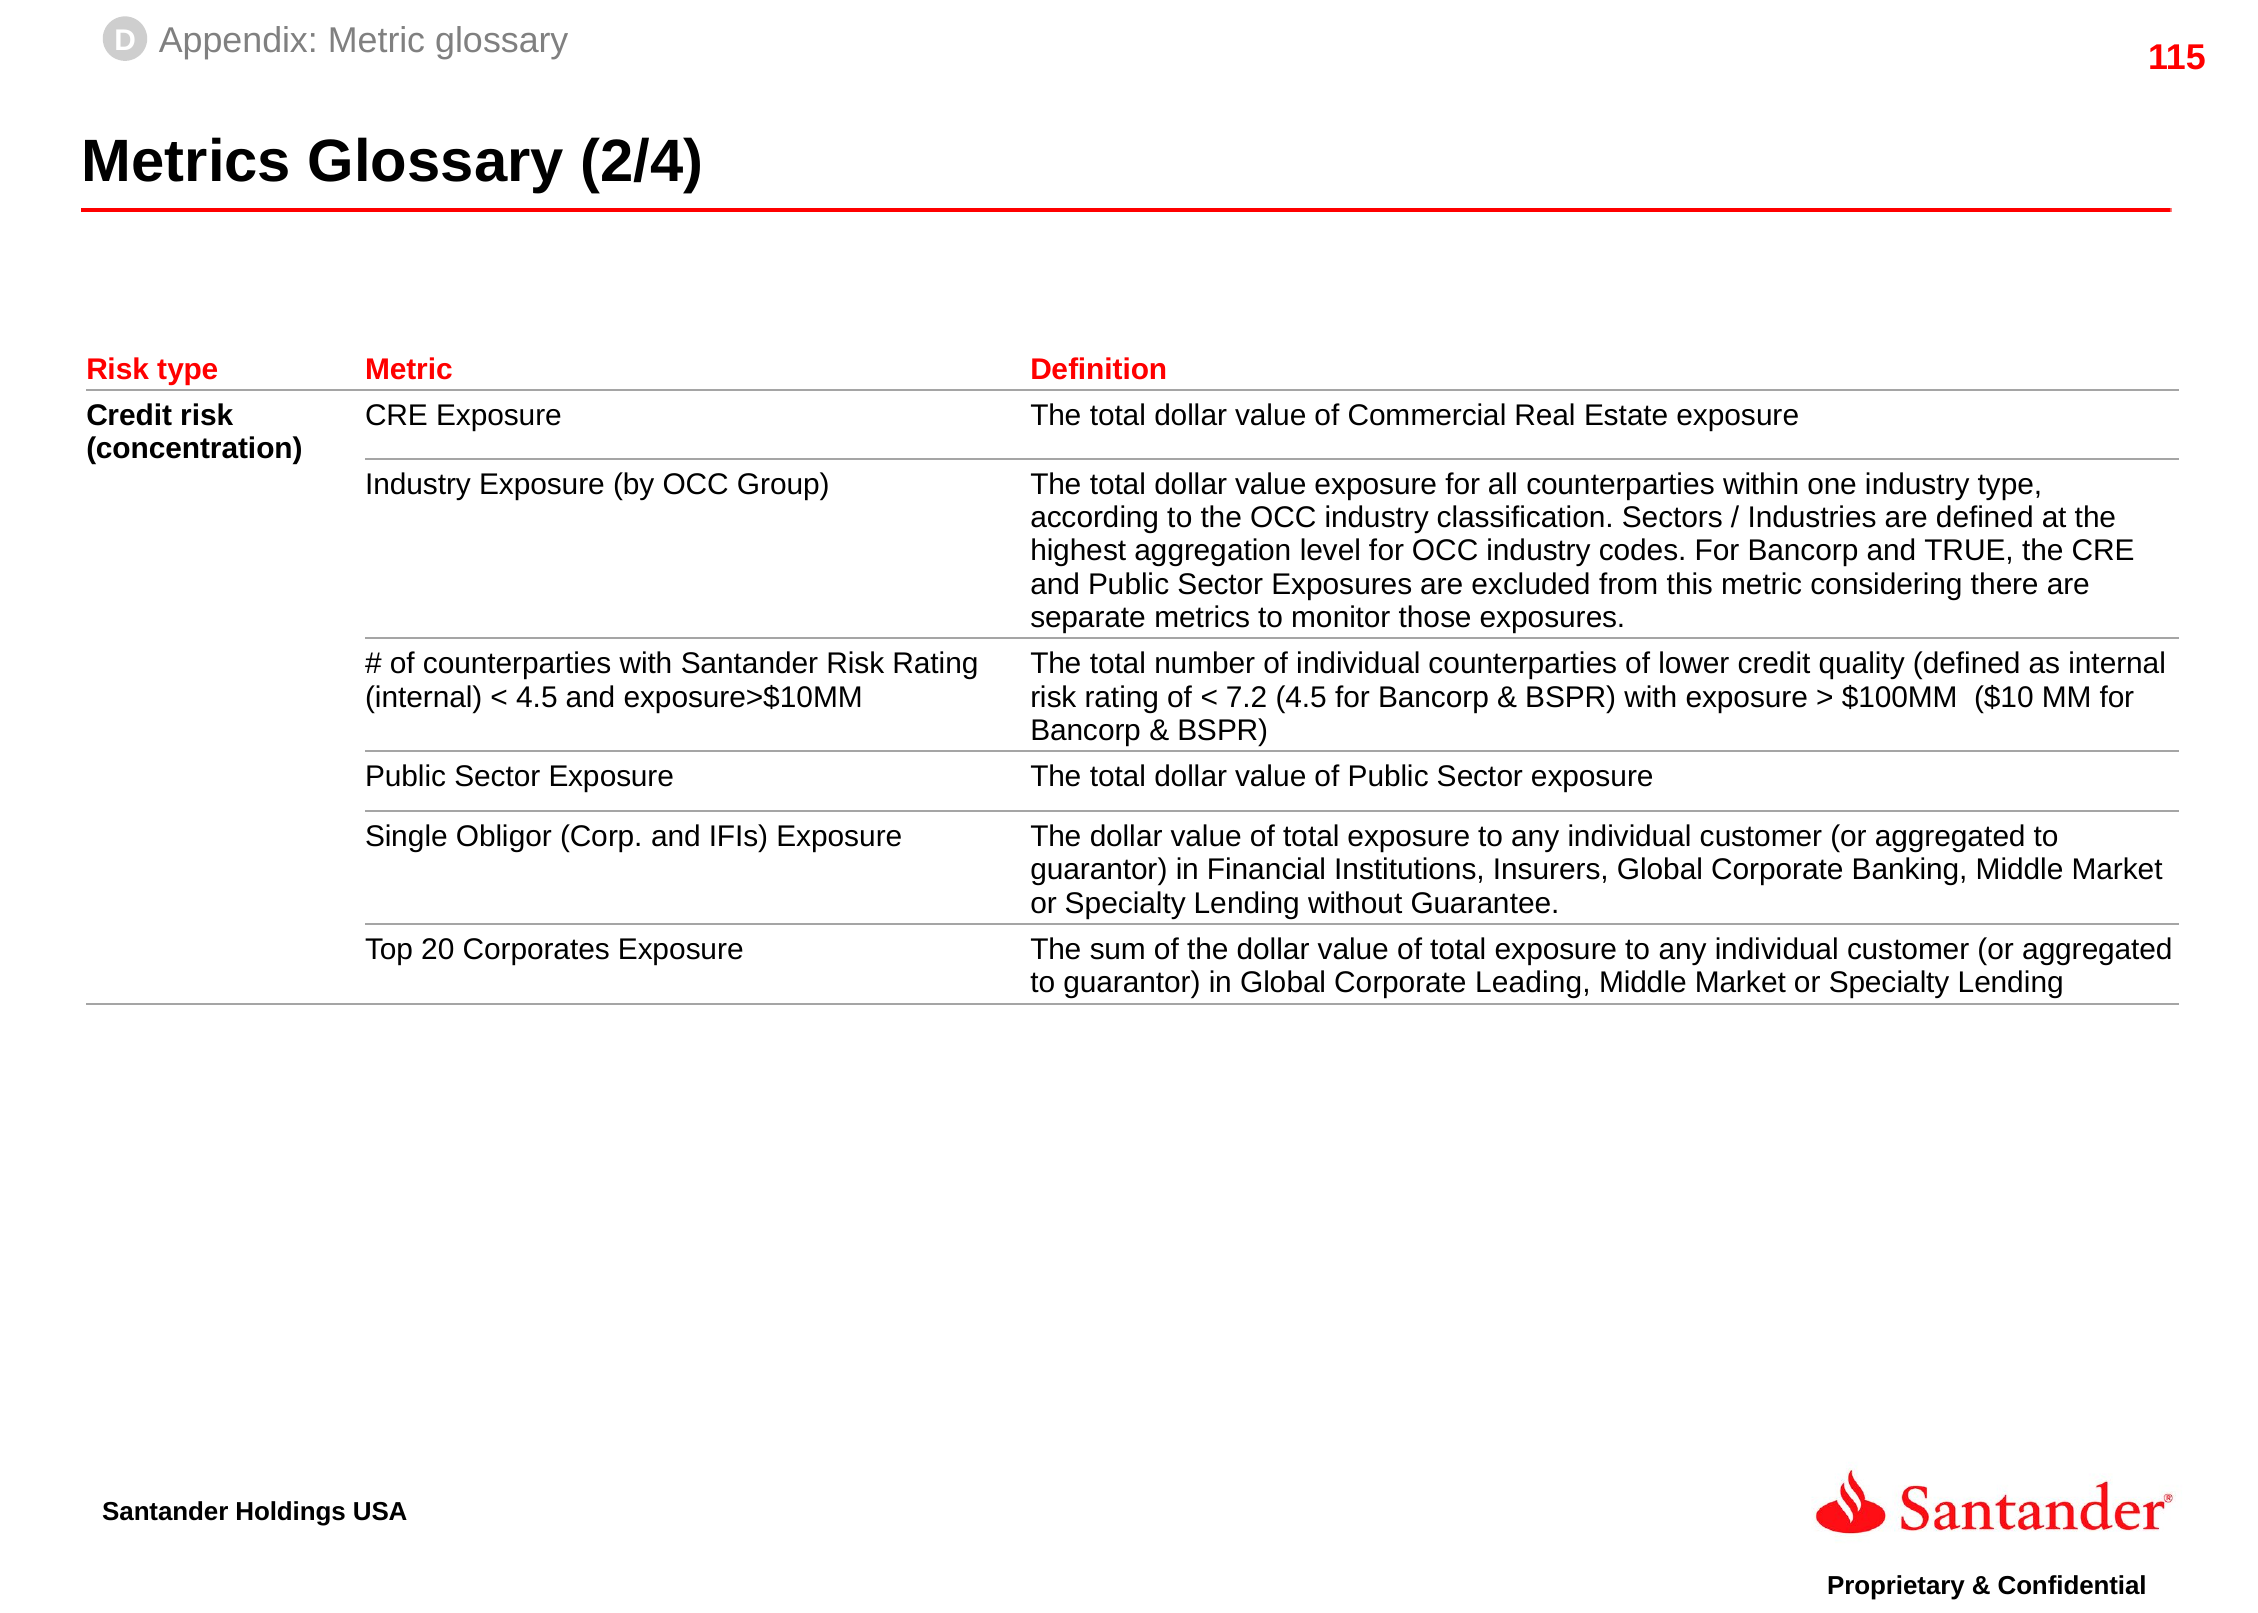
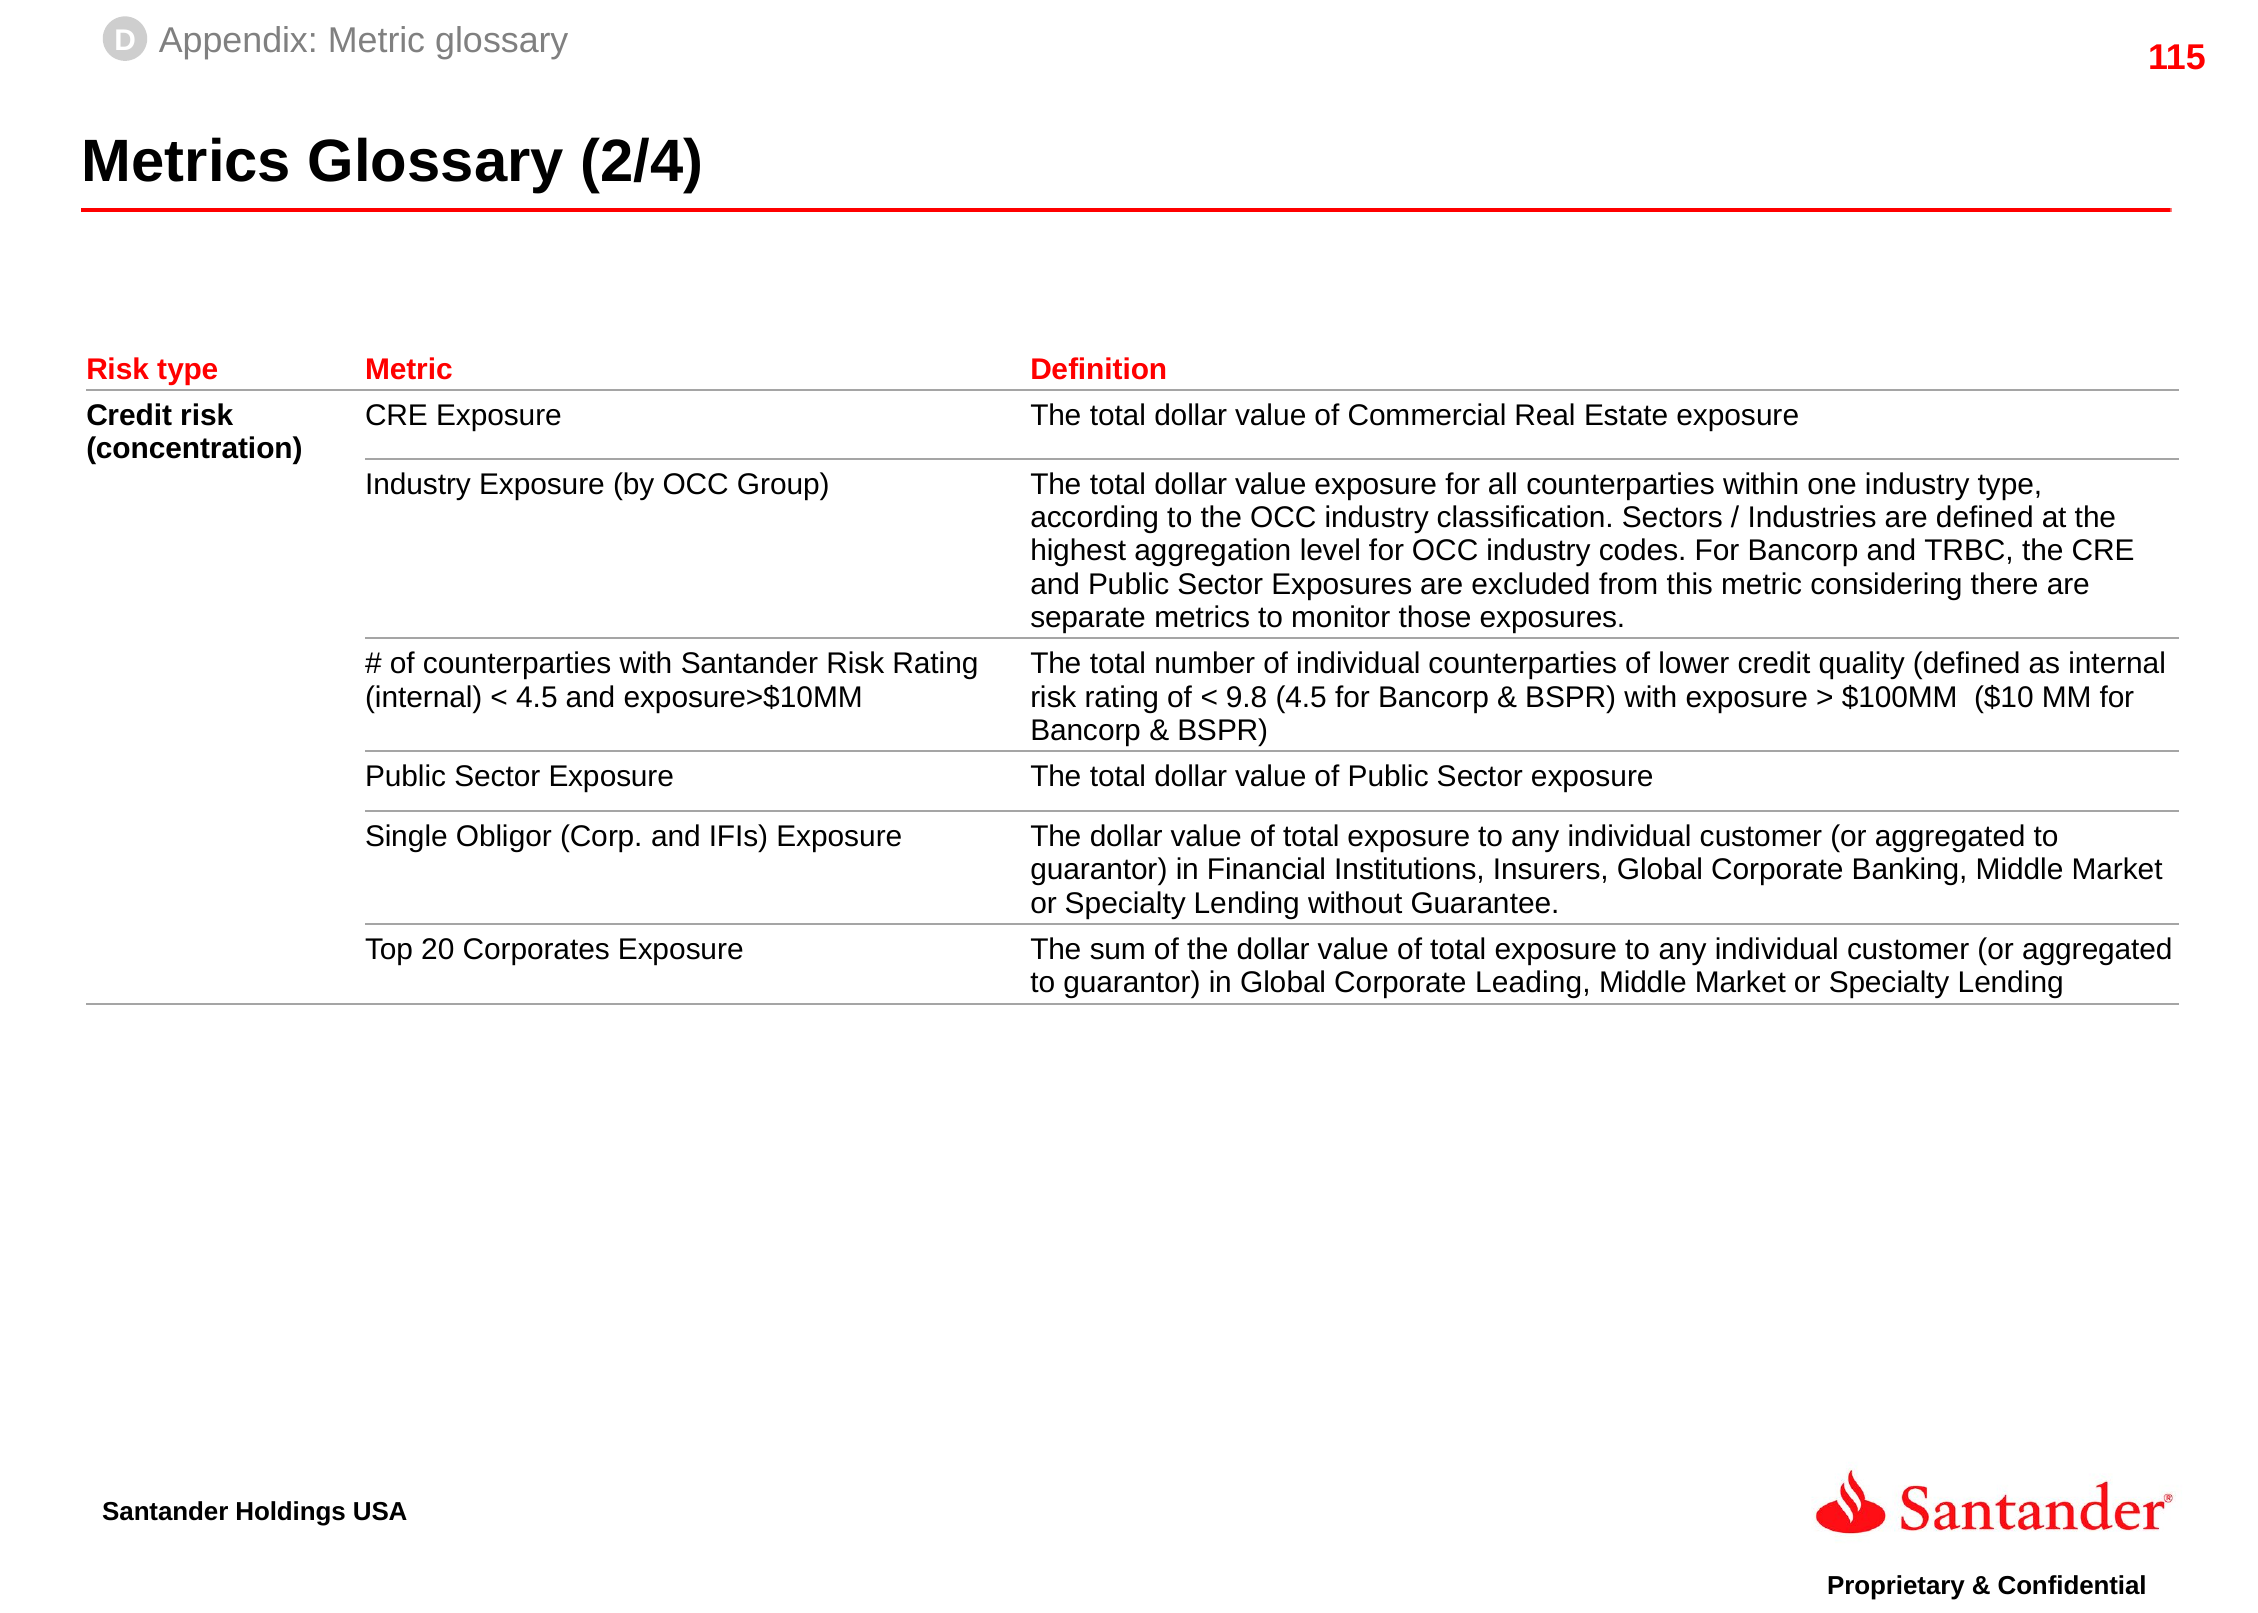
TRUE: TRUE -> TRBC (1969, 551)
7.2: 7.2 -> 9.8 (1247, 697)
